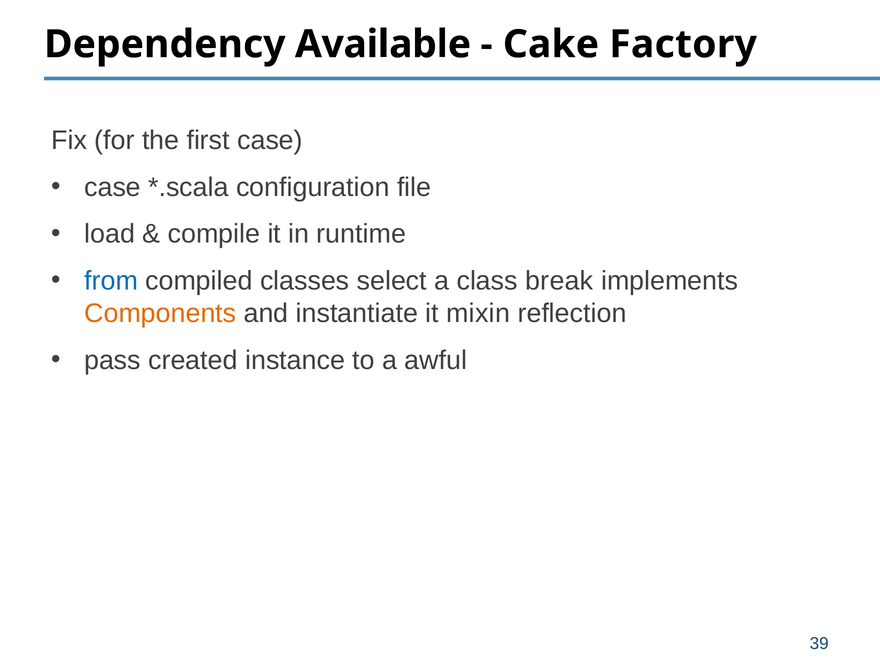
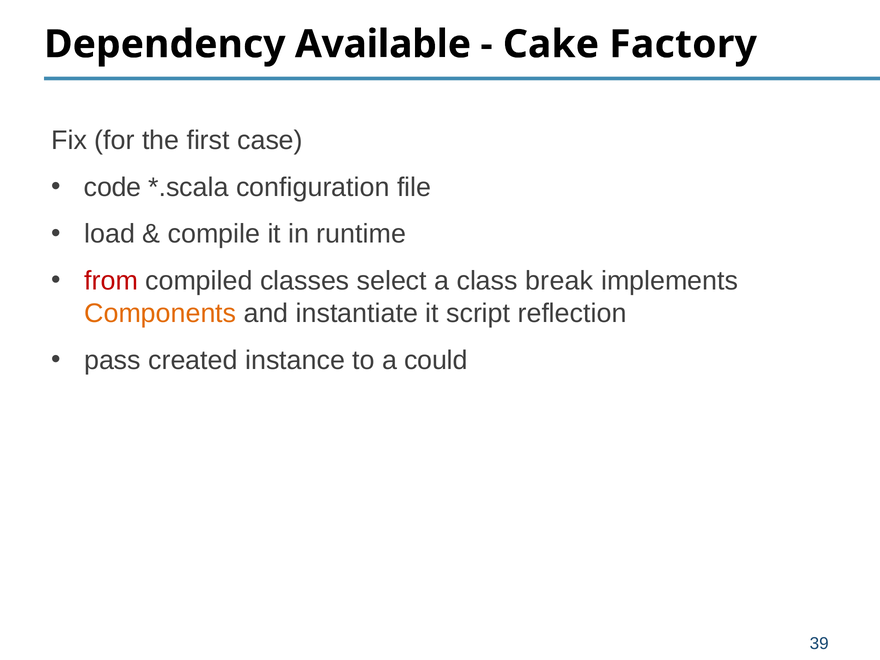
case: case -> code (113, 187)
from colour: blue -> red (111, 281)
mixin: mixin -> script (478, 313)
awful: awful -> could (436, 360)
